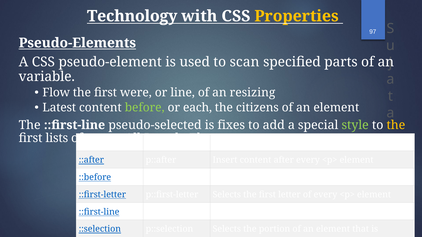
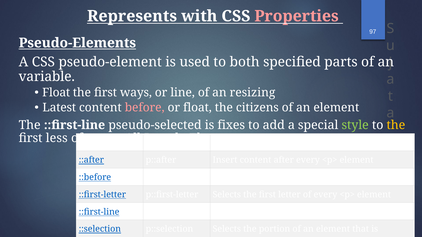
Technology: Technology -> Represents (132, 16)
Properties colour: yellow -> pink (297, 16)
scan: scan -> both (245, 62)
Flow: Flow -> Float (56, 93)
were: were -> ways (136, 93)
before colour: light green -> pink (145, 108)
or each: each -> float (197, 108)
lists: lists -> less (57, 138)
